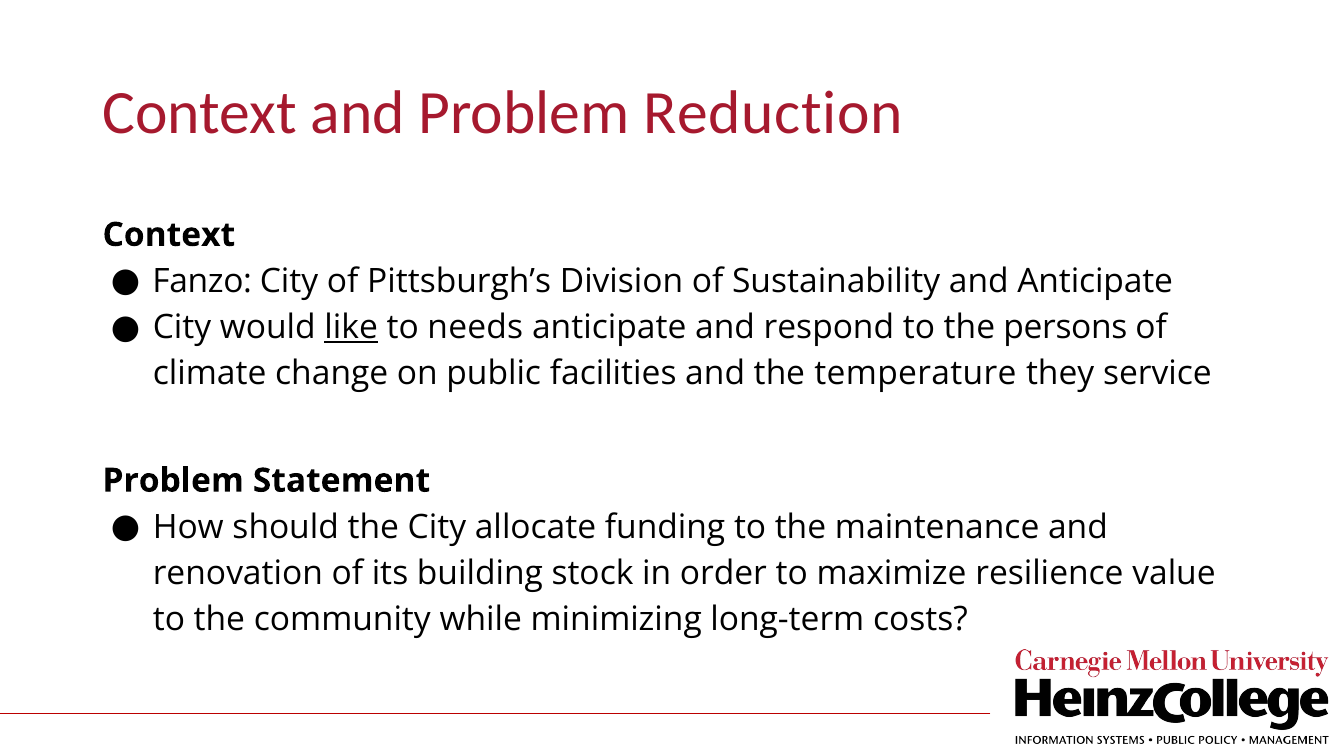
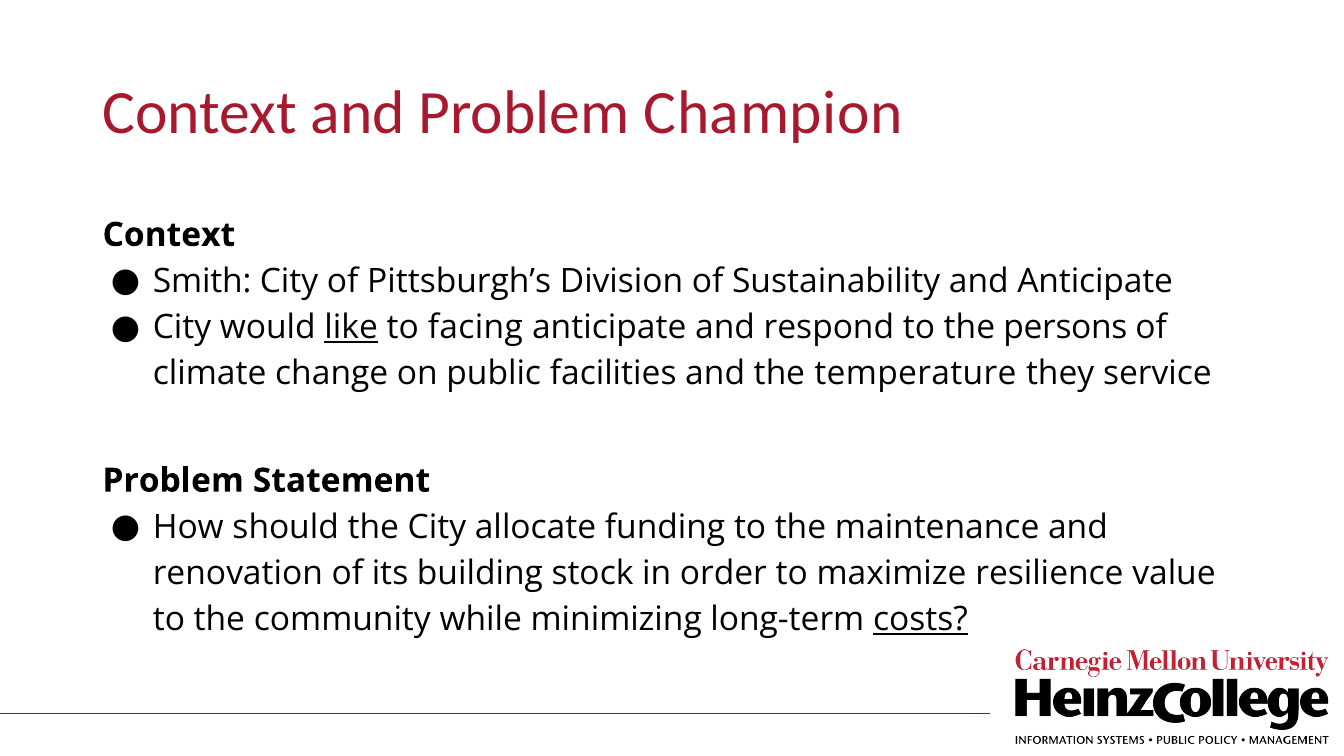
Reduction: Reduction -> Champion (773, 113)
Fanzo: Fanzo -> Smith (202, 281)
needs: needs -> facing (475, 328)
costs underline: none -> present (921, 620)
